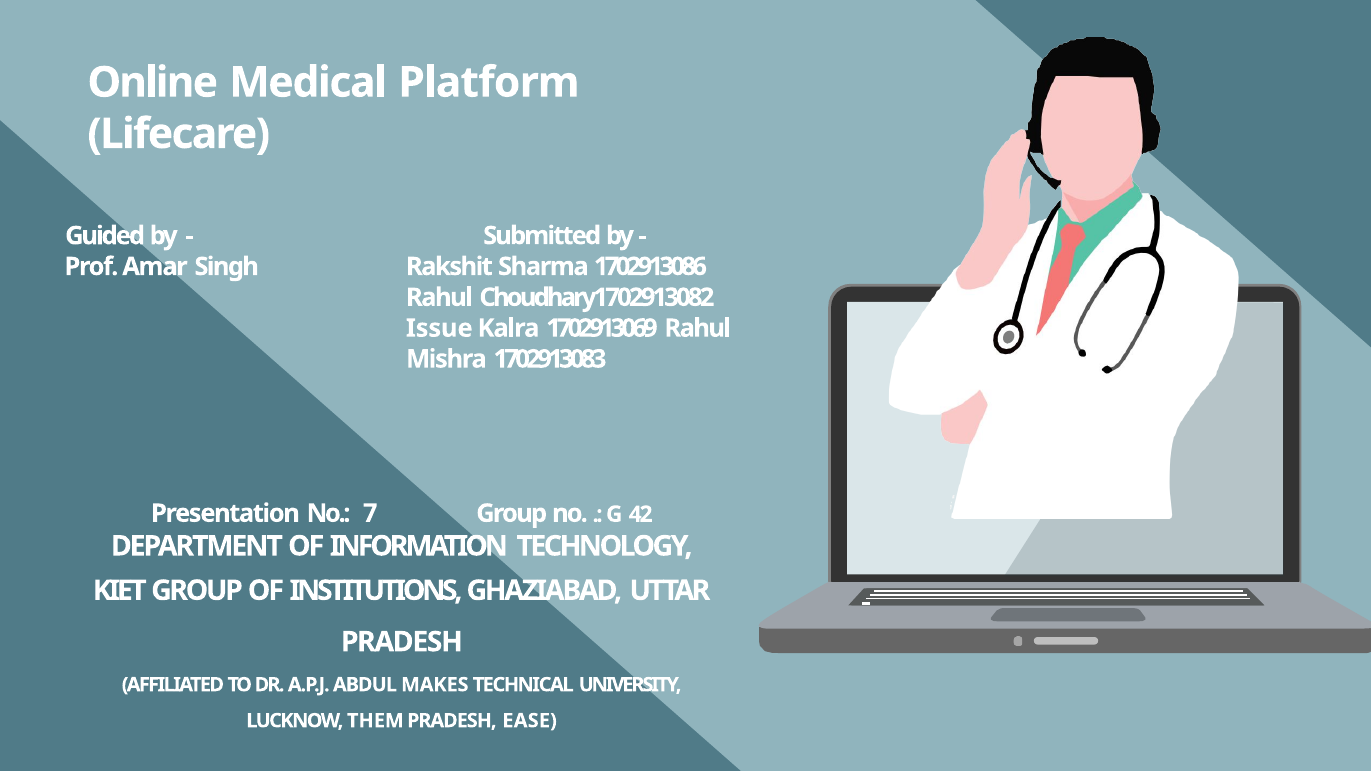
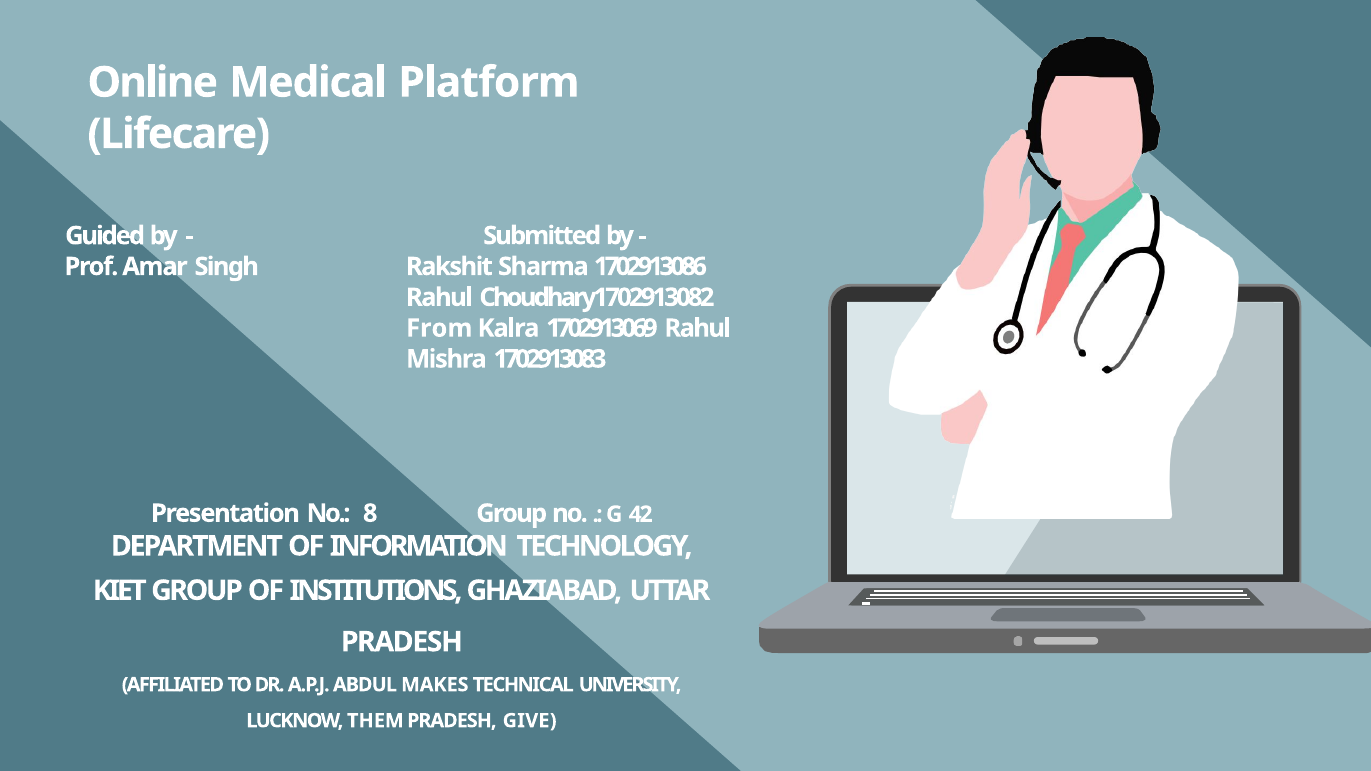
Issue: Issue -> From (439, 328)
7: 7 -> 8 (370, 513)
EASE: EASE -> GIVE (530, 721)
